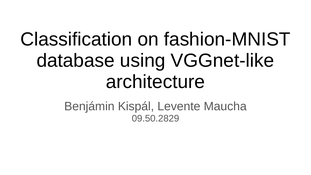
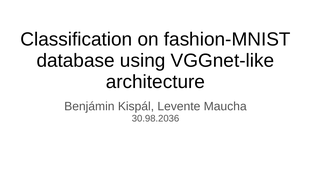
09.50.2829: 09.50.2829 -> 30.98.2036 (155, 118)
